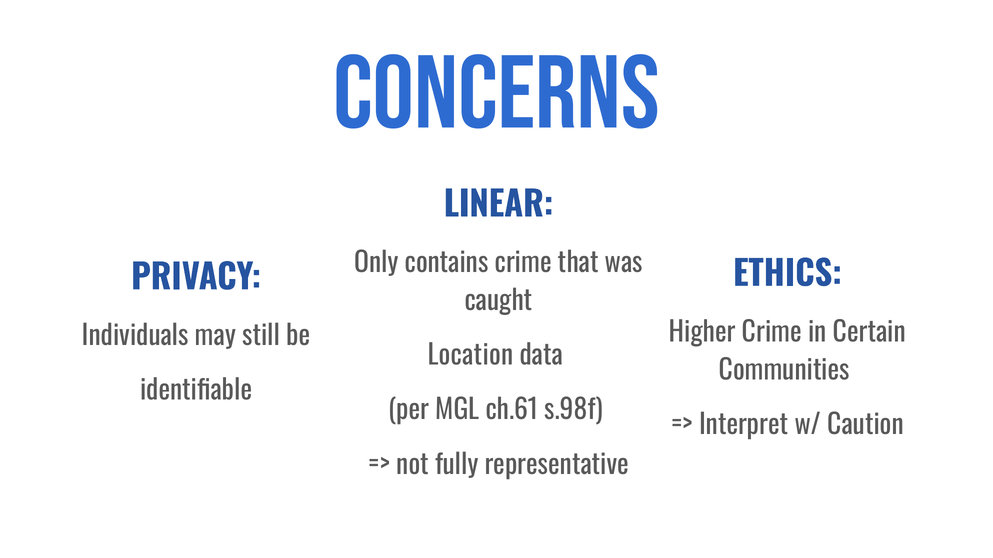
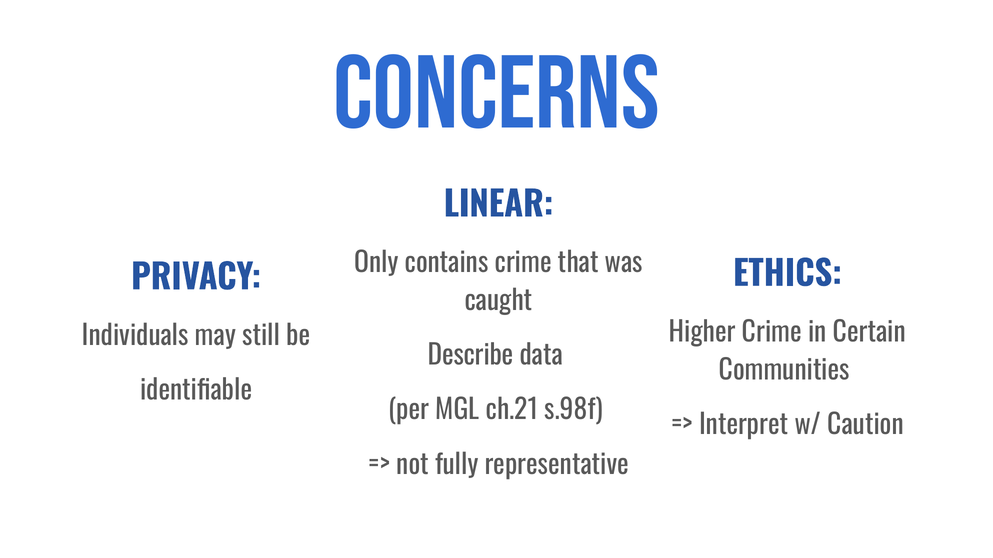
Location: Location -> Describe (471, 356)
ch.61: ch.61 -> ch.21 (512, 411)
